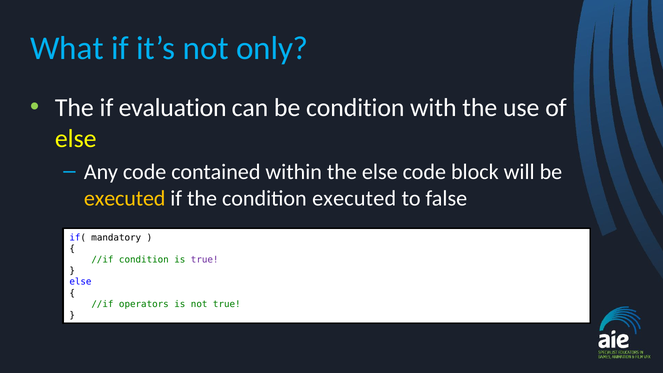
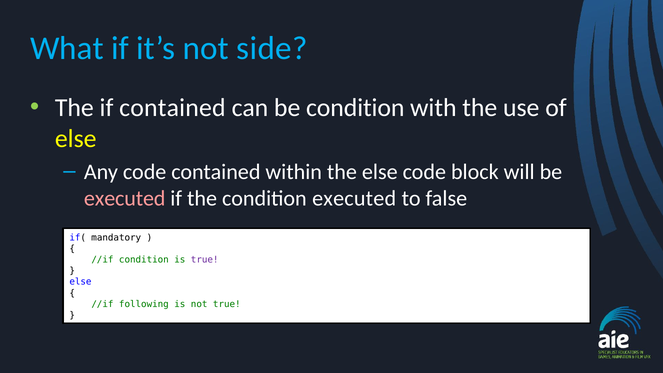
only: only -> side (272, 48)
if evaluation: evaluation -> contained (172, 108)
executed colour: yellow -> pink (125, 198)
operators: operators -> following (144, 304)
